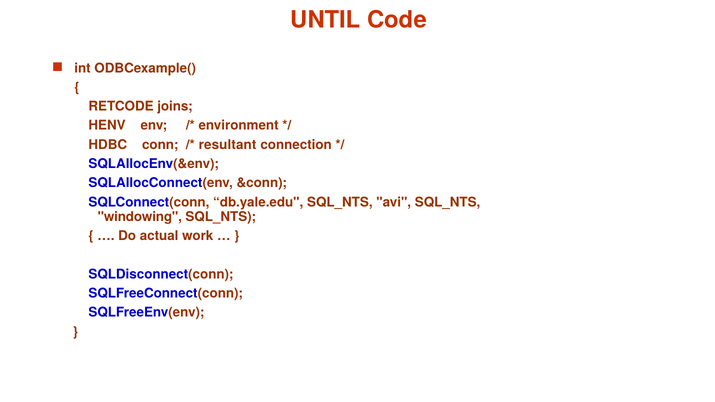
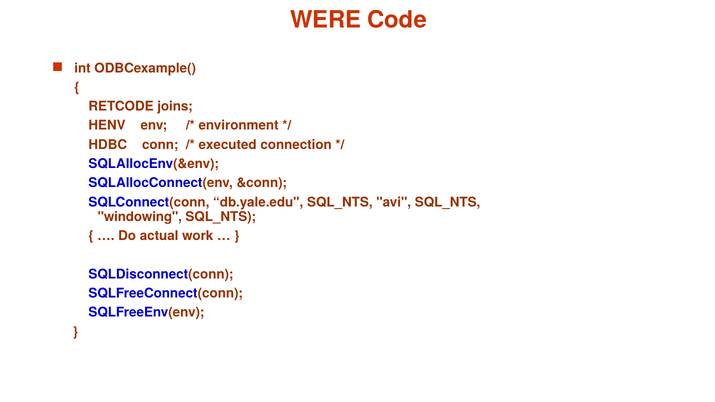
UNTIL: UNTIL -> WERE (326, 20)
resultant: resultant -> executed (228, 145)
